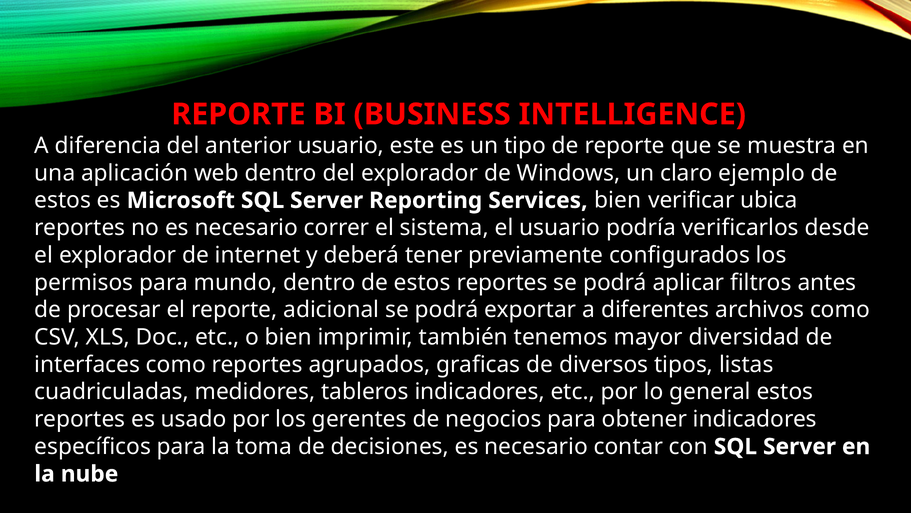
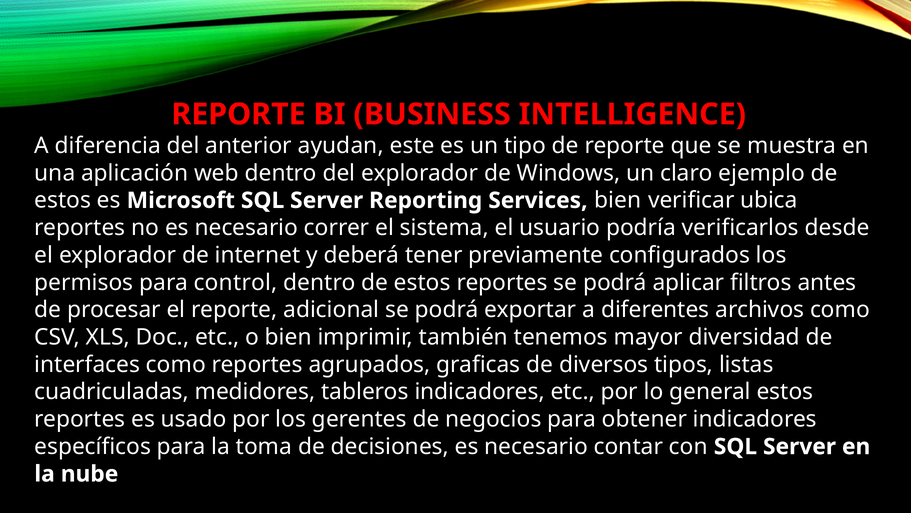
anterior usuario: usuario -> ayudan (341, 146)
mundo: mundo -> control (236, 282)
